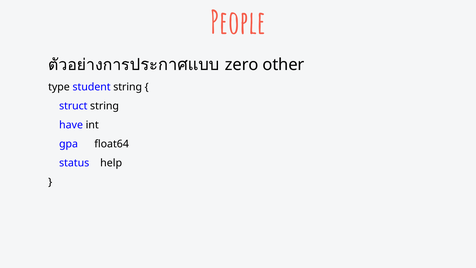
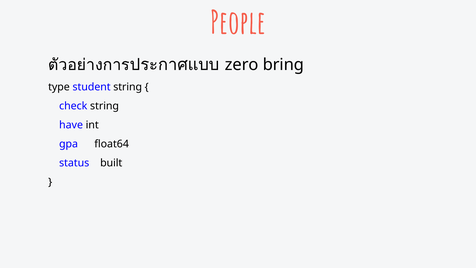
other: other -> bring (283, 65)
struct: struct -> check (73, 106)
help: help -> built (111, 163)
